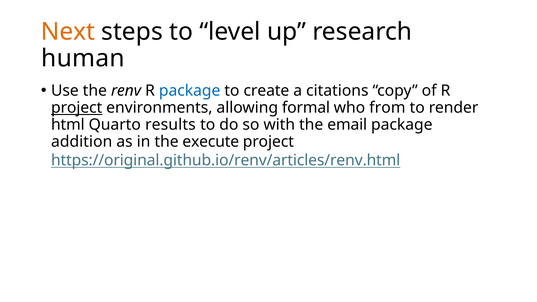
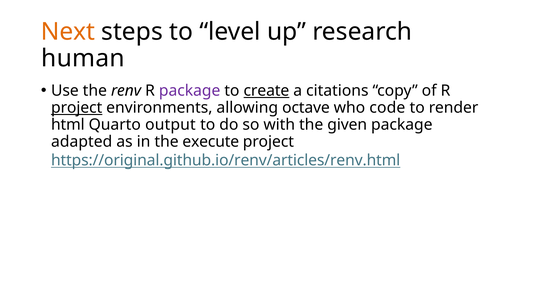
package colour: blue -> purple (190, 91)
create underline: none -> present (266, 91)
formal: formal -> octave (306, 108)
from: from -> code (387, 108)
results: results -> output (170, 125)
email: email -> given (347, 125)
addition: addition -> adapted (82, 142)
